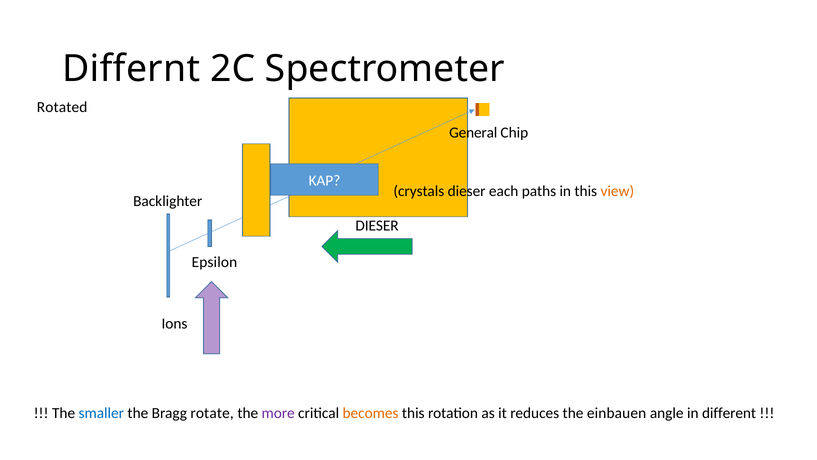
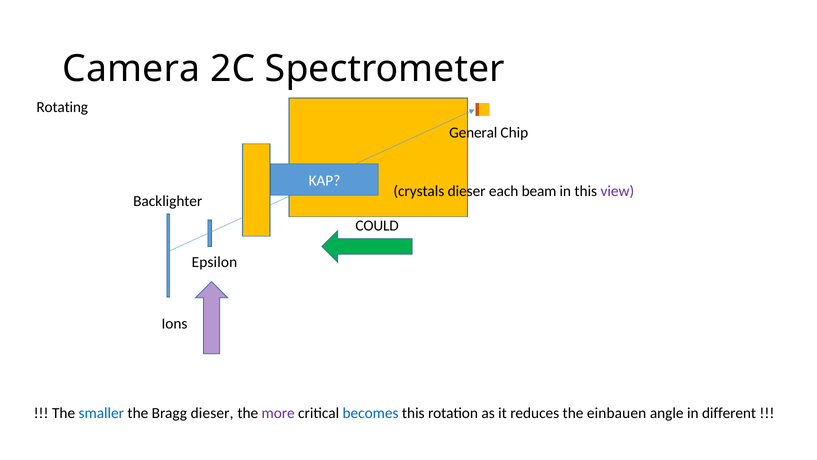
Differnt: Differnt -> Camera (131, 69)
Rotated: Rotated -> Rotating (62, 107)
paths: paths -> beam (539, 191)
view colour: orange -> purple (617, 191)
DIESER: DIESER -> COULD (377, 225)
Bragg rotate: rotate -> dieser (212, 413)
becomes colour: orange -> blue (371, 413)
